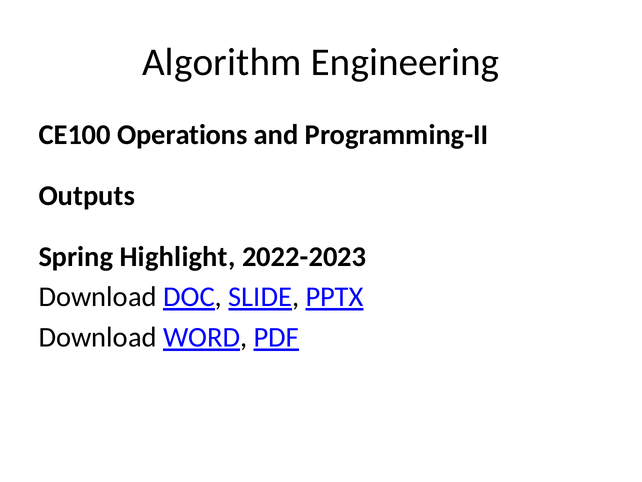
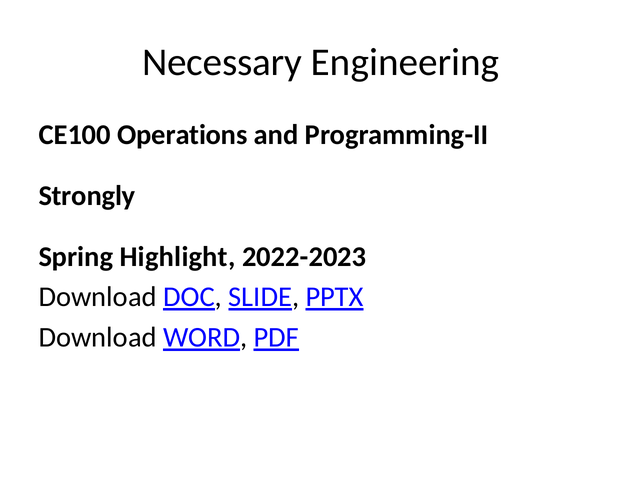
Algorithm: Algorithm -> Necessary (222, 62)
Outputs: Outputs -> Strongly (87, 196)
